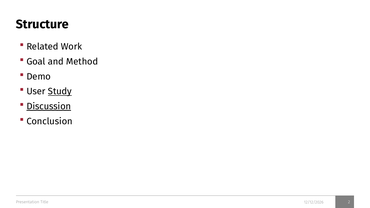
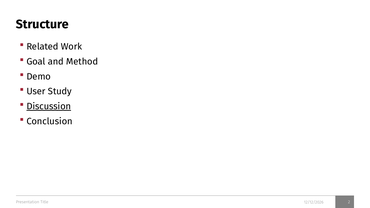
Study underline: present -> none (60, 92)
